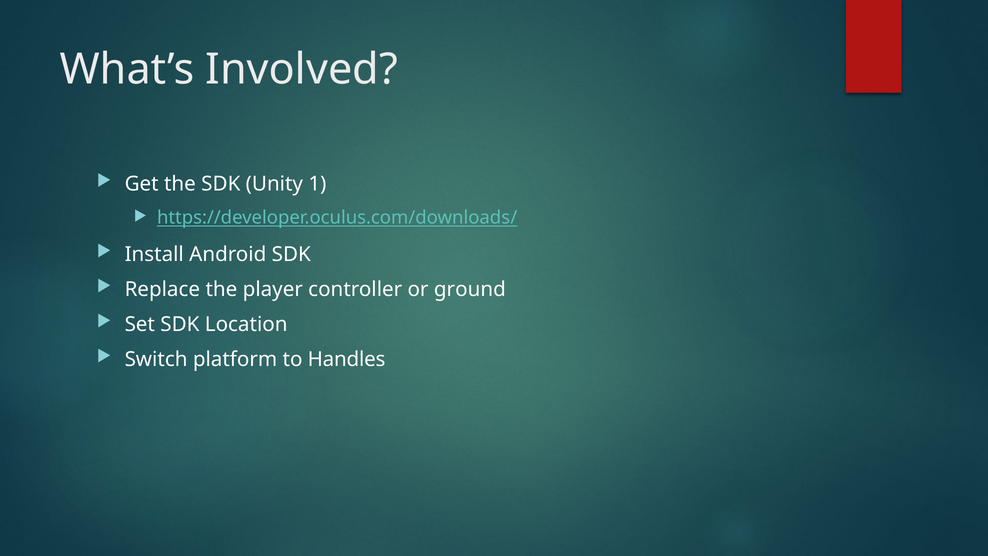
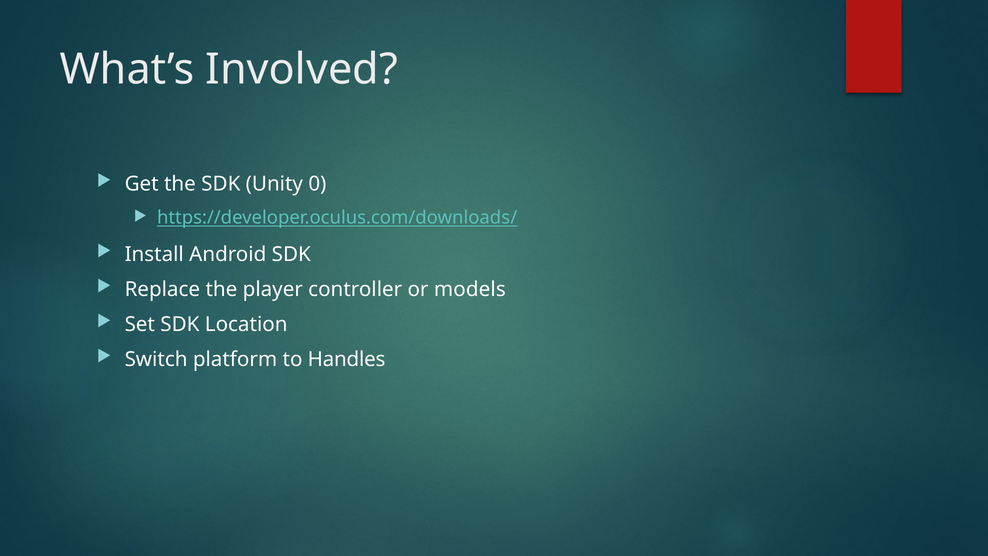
1: 1 -> 0 (317, 184)
ground: ground -> models (470, 289)
